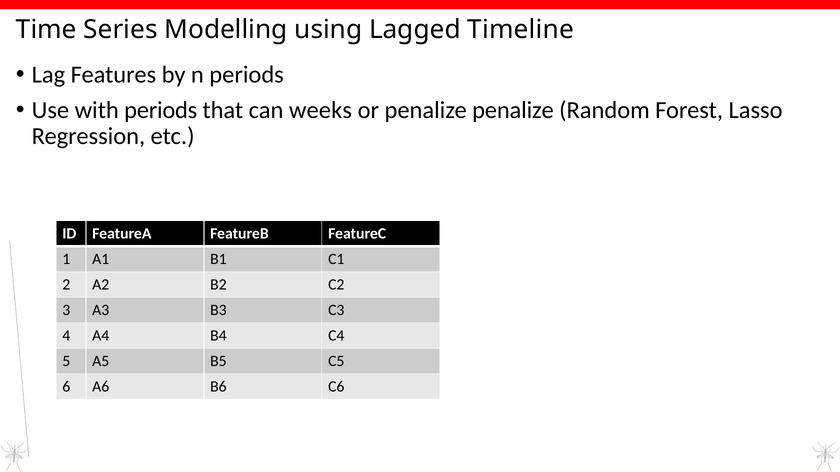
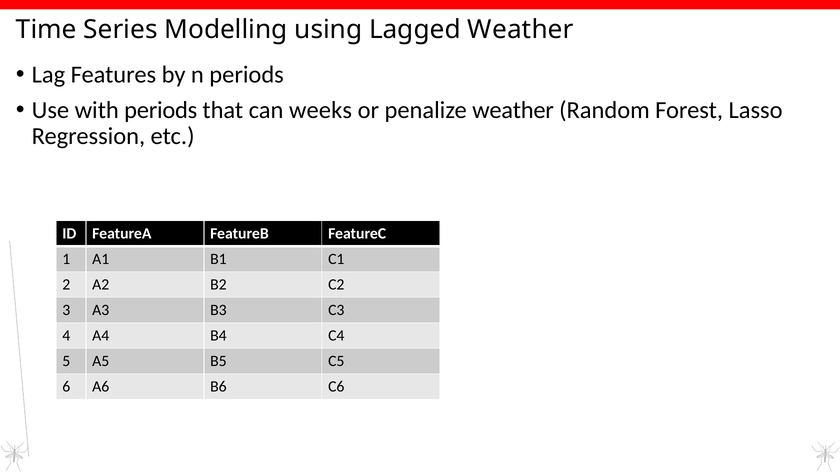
Lagged Timeline: Timeline -> Weather (521, 30)
penalize penalize: penalize -> weather (513, 110)
